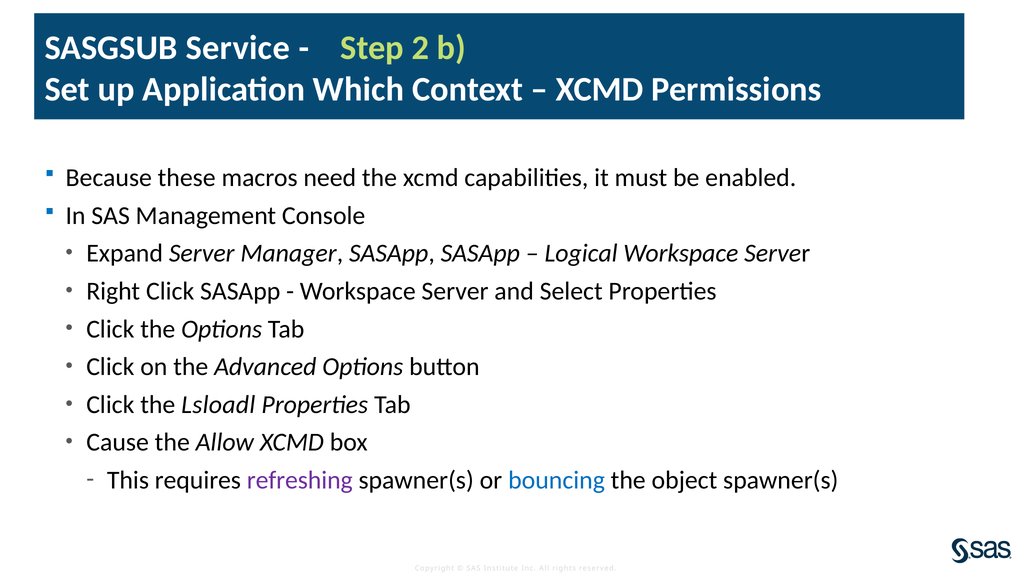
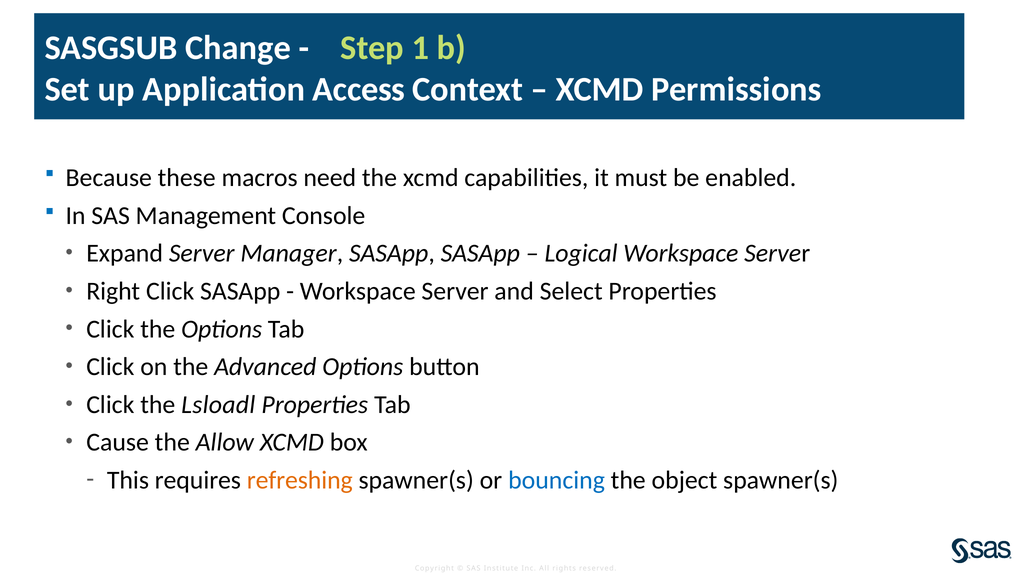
Service: Service -> Change (238, 48)
2: 2 -> 1 (420, 48)
Which: Which -> Access (359, 89)
refreshing colour: purple -> orange (300, 480)
